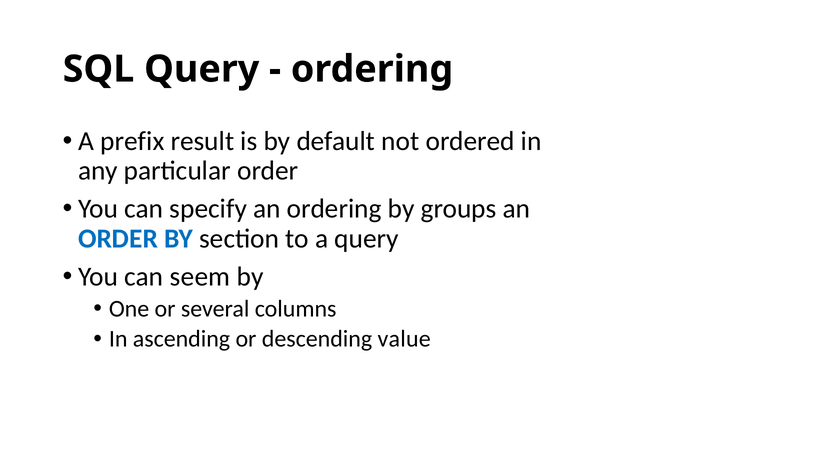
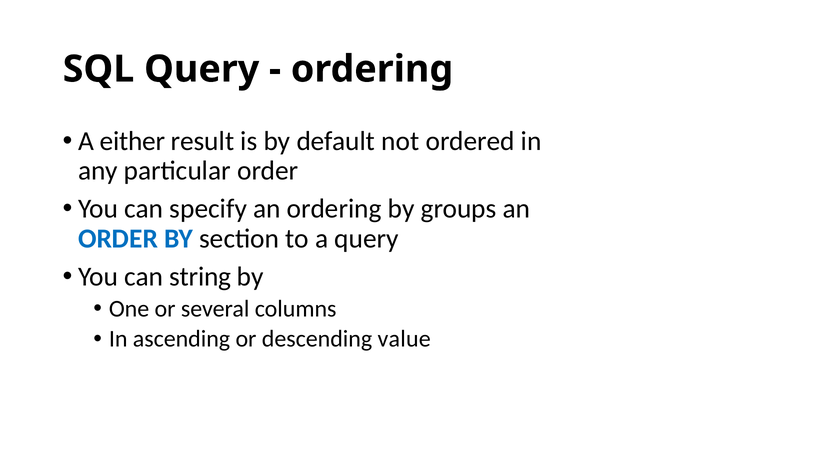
prefix: prefix -> either (132, 141)
seem: seem -> string (200, 276)
